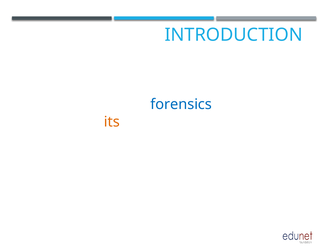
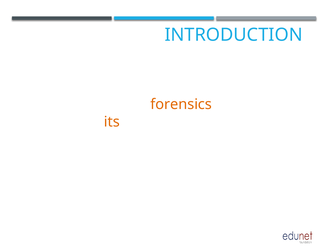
forensics colour: blue -> orange (181, 104)
